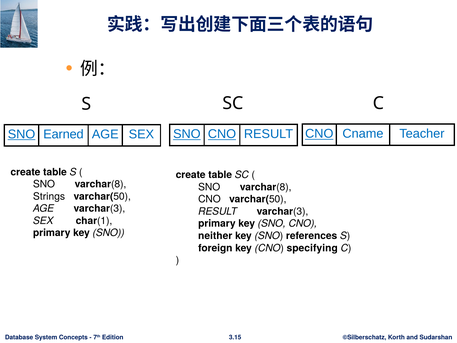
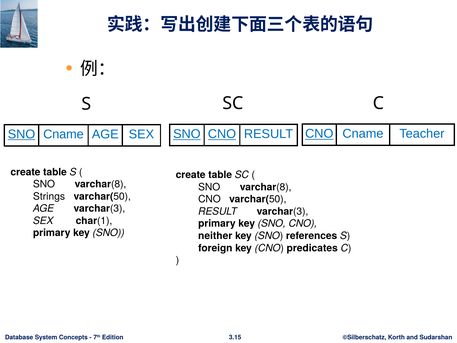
SNO Earned: Earned -> Cname (63, 134)
specifying: specifying -> predicates (312, 248)
